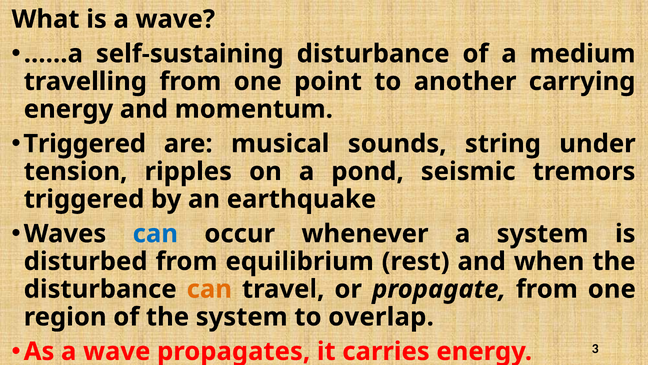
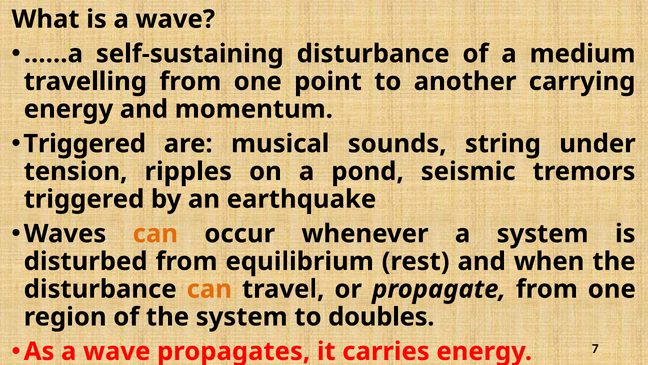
can colour: blue -> orange (155, 233)
overlap: overlap -> doubles (381, 317)
3: 3 -> 7 (595, 348)
